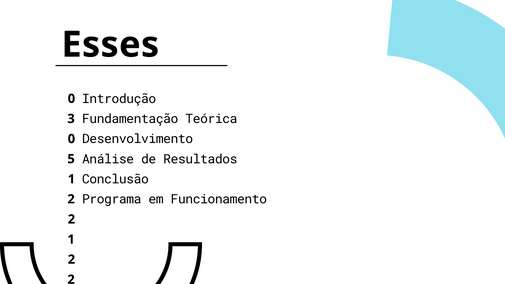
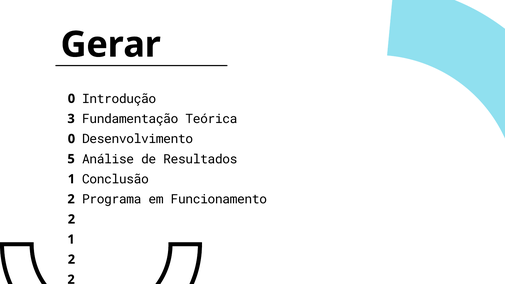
Esses: Esses -> Gerar (111, 45)
